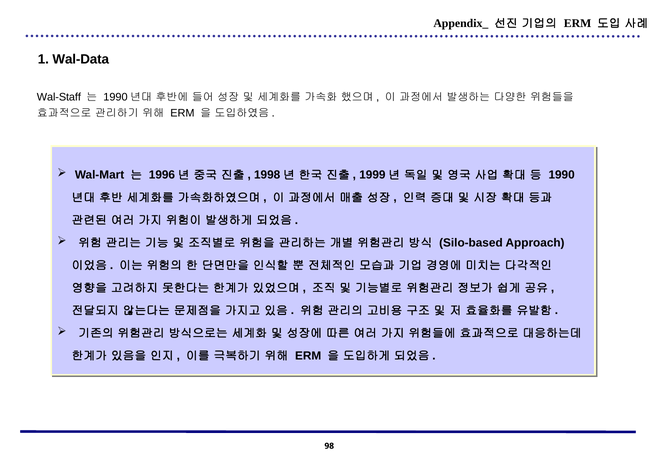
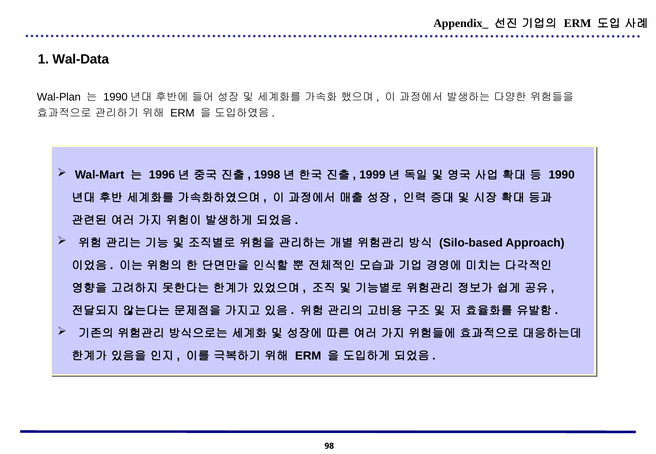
Wal-Staff: Wal-Staff -> Wal-Plan (59, 97)
